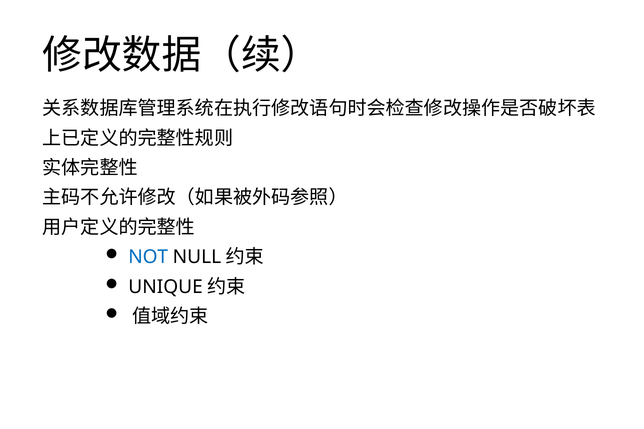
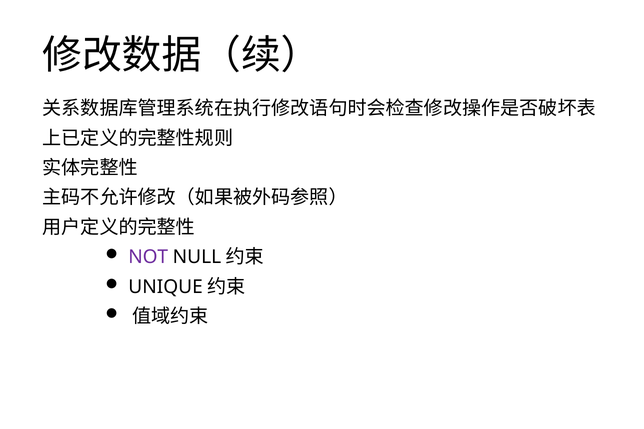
NOT colour: blue -> purple (148, 257)
